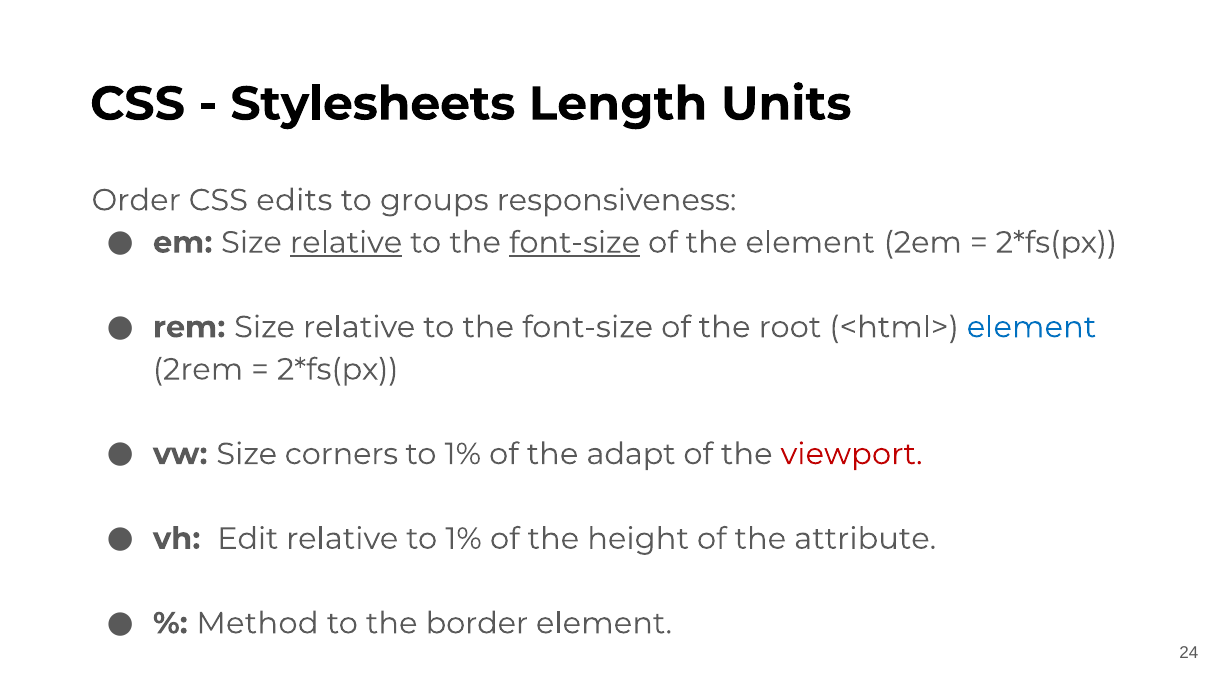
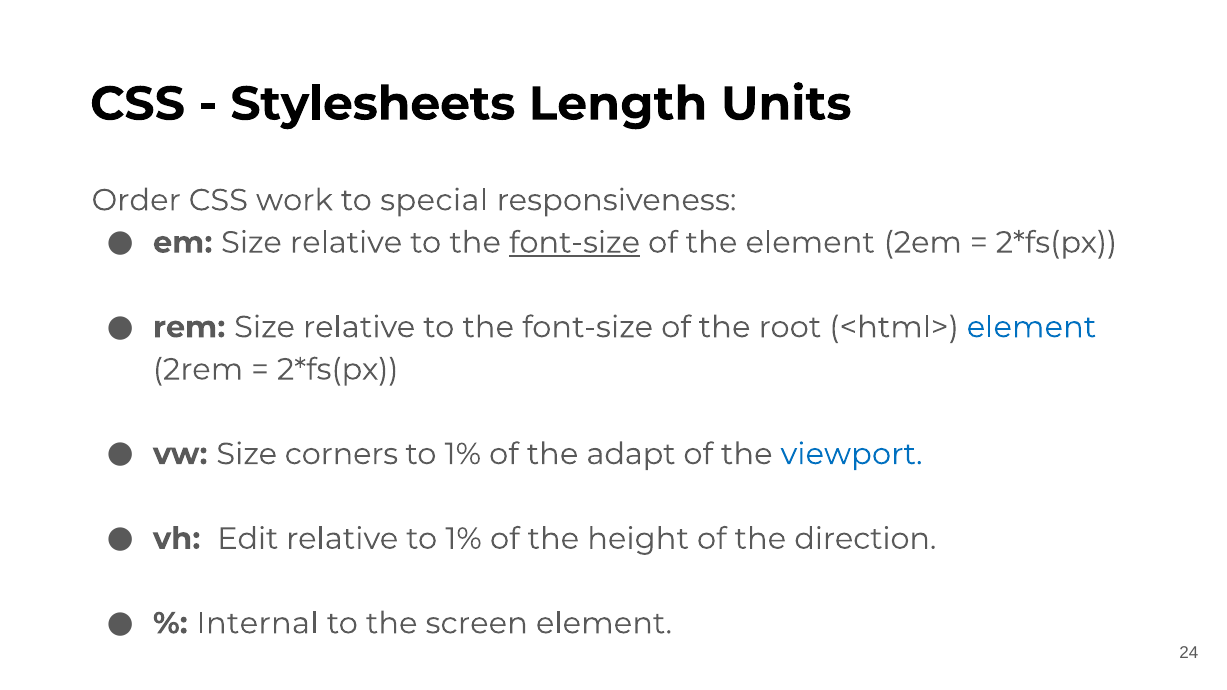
edits: edits -> work (294, 200)
groups: groups -> special (434, 200)
relative underline: present -> none (346, 243)
viewport colour: red -> blue (852, 454)
attribute: attribute -> direction (865, 539)
Method: Method -> Internal (258, 623)
border: border -> screen (477, 623)
